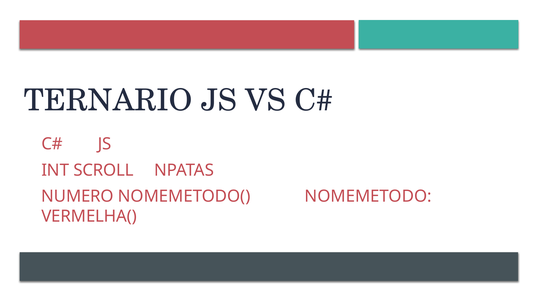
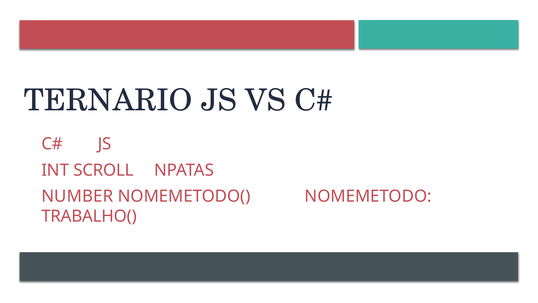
NUMERO: NUMERO -> NUMBER (77, 196)
VERMELHA(: VERMELHA( -> TRABALHO( (89, 216)
